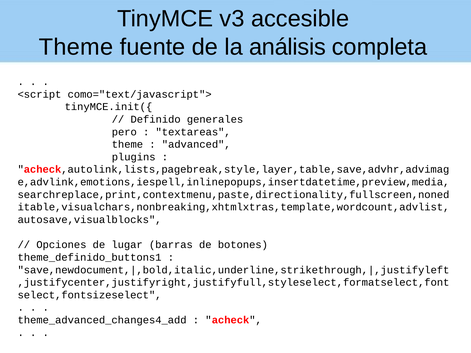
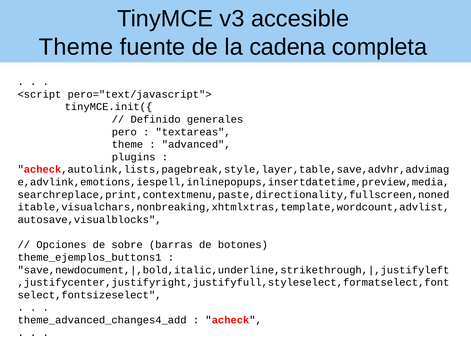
análisis: análisis -> cadena (287, 47)
como="text/javascript">: como="text/javascript"> -> pero="text/javascript"> (140, 94)
lugar: lugar -> sobre (127, 245)
theme_definido_buttons1: theme_definido_buttons1 -> theme_ejemplos_buttons1 (90, 258)
